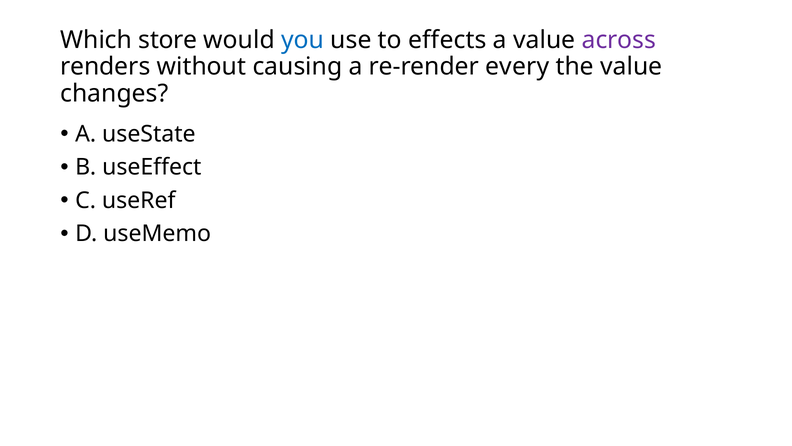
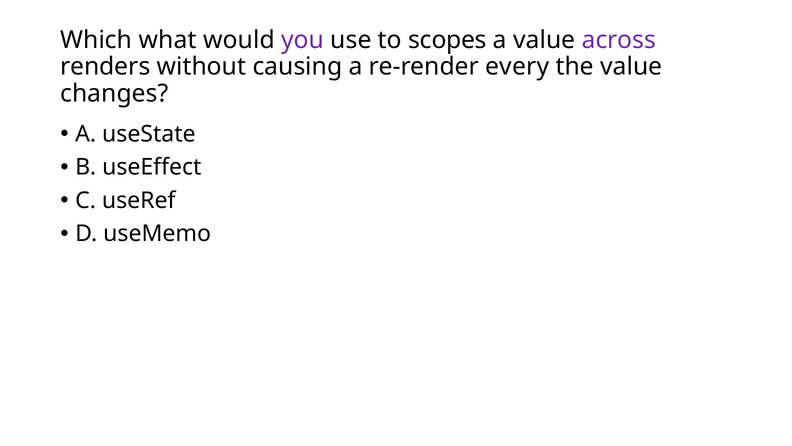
store: store -> what (168, 40)
you colour: blue -> purple (303, 40)
effects: effects -> scopes (448, 40)
